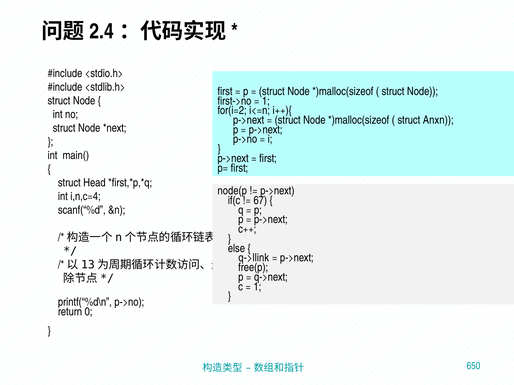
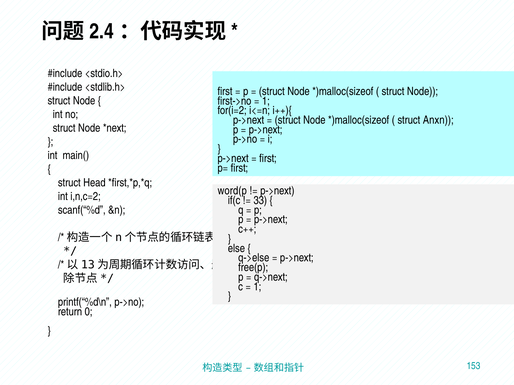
node(p: node(p -> word(p (232, 191)
i,n,c=4: i,n,c=4 -> i,n,c=2 (86, 197)
67: 67 -> 33 (260, 201)
q->llink: q->llink -> q->else (254, 258)
650: 650 -> 153 (473, 366)
